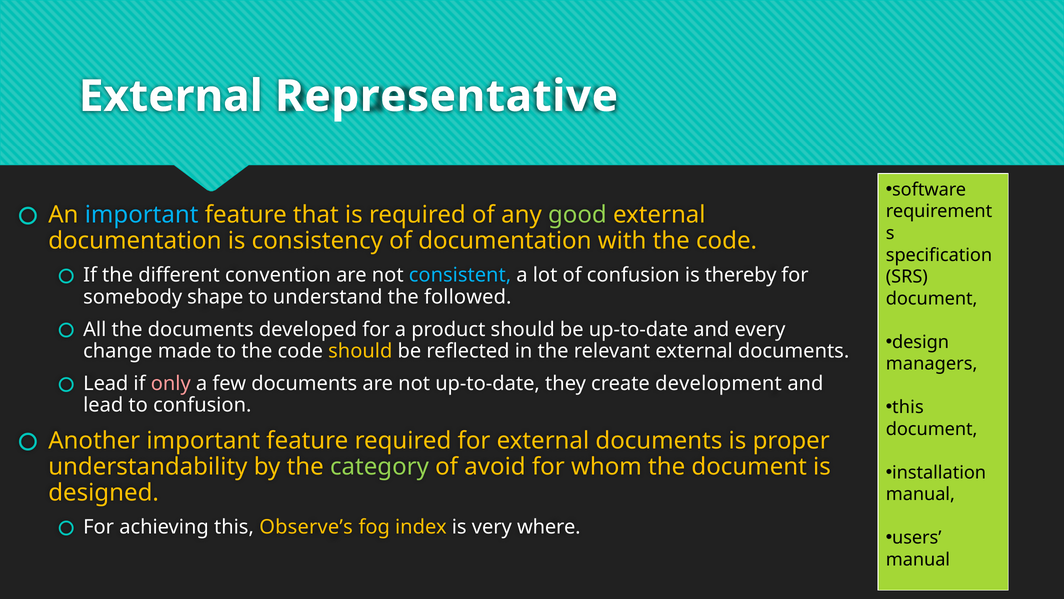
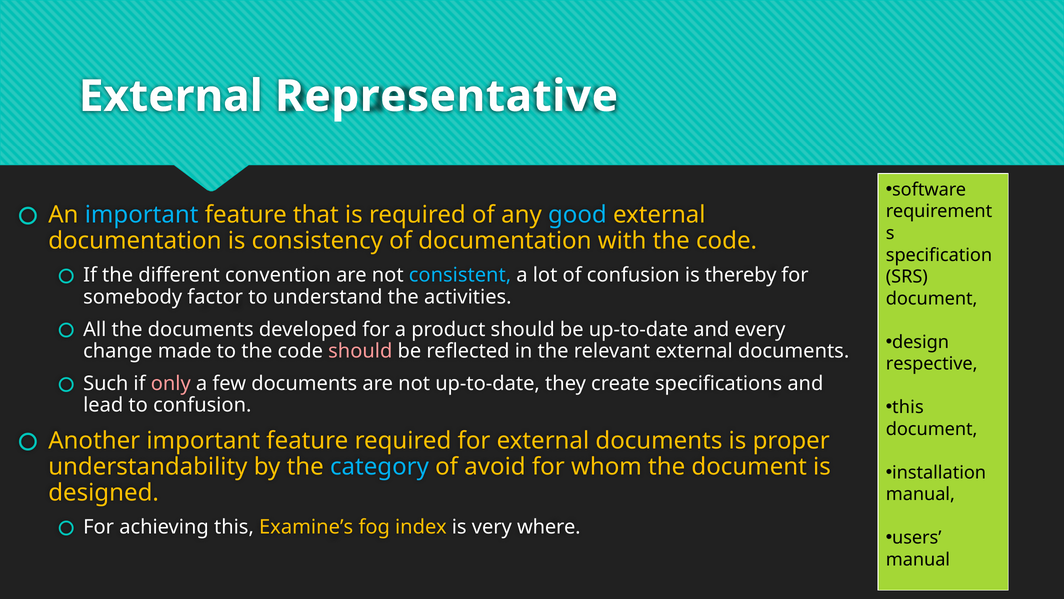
good colour: light green -> light blue (577, 214)
shape: shape -> factor (215, 297)
followed: followed -> activities (468, 297)
should colour: yellow -> pink (360, 351)
managers: managers -> respective (932, 363)
Lead: Lead -> Such (106, 383)
development: development -> specifications (719, 383)
category colour: light green -> light blue (379, 466)
Observe’s: Observe’s -> Examine’s (306, 527)
